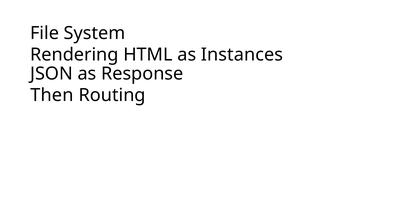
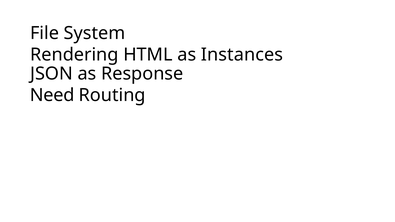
Then: Then -> Need (52, 95)
